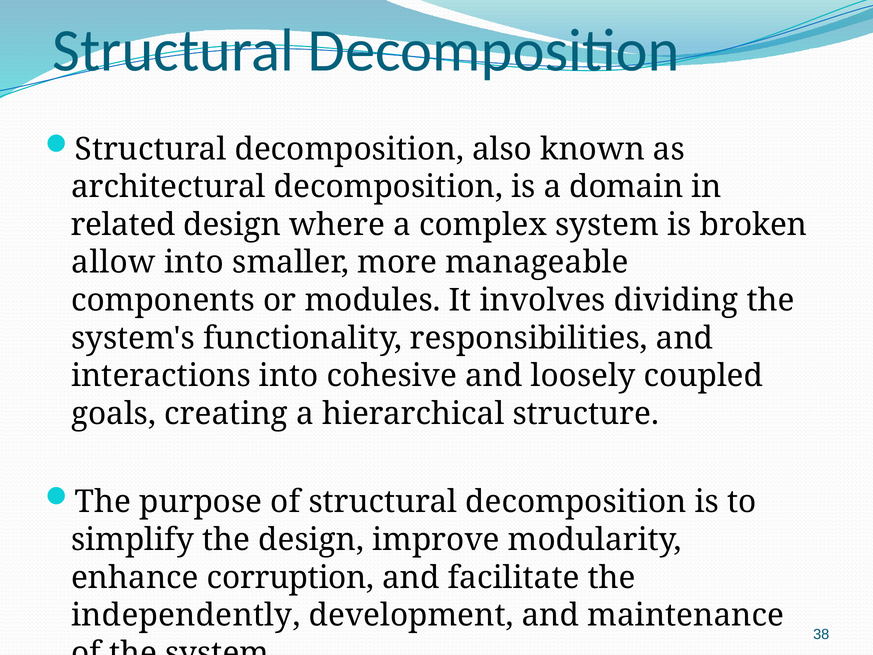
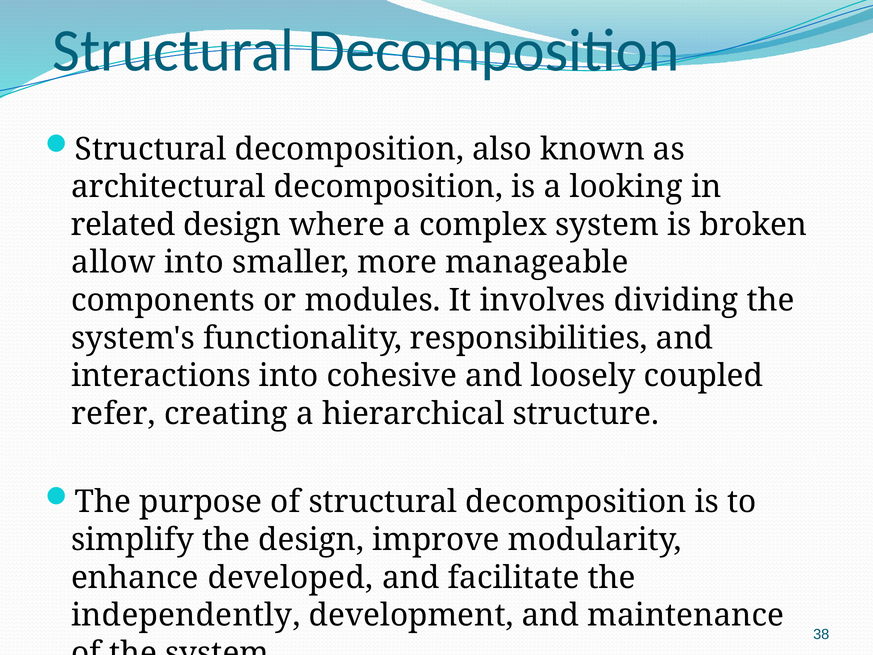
domain: domain -> looking (626, 187)
goals: goals -> refer (113, 414)
corruption: corruption -> developed (290, 577)
